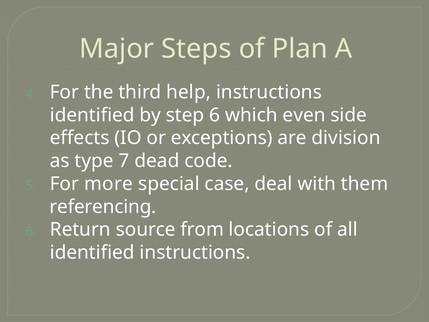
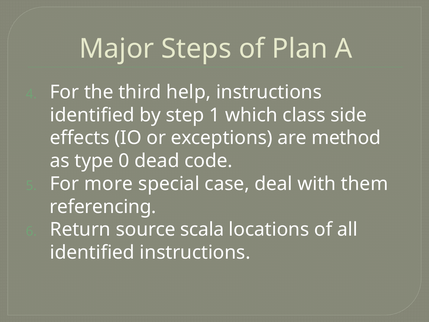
step 6: 6 -> 1 (215, 115)
even: even -> class (304, 115)
division: division -> method (346, 138)
7: 7 -> 0 (124, 161)
from: from -> scala (202, 229)
